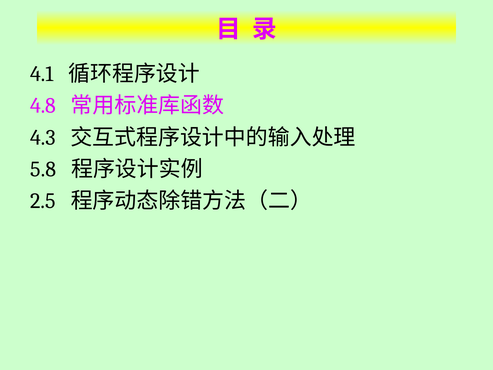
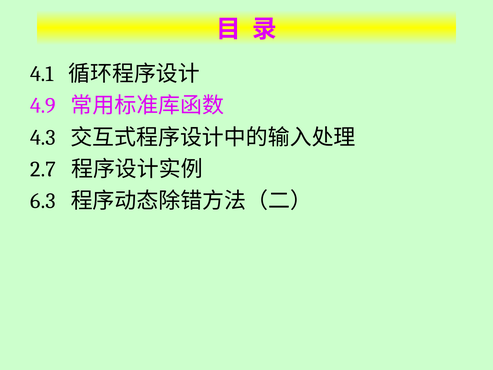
4.8: 4.8 -> 4.9 (43, 106)
5.8: 5.8 -> 2.7 (43, 169)
2.5: 2.5 -> 6.3 (43, 201)
